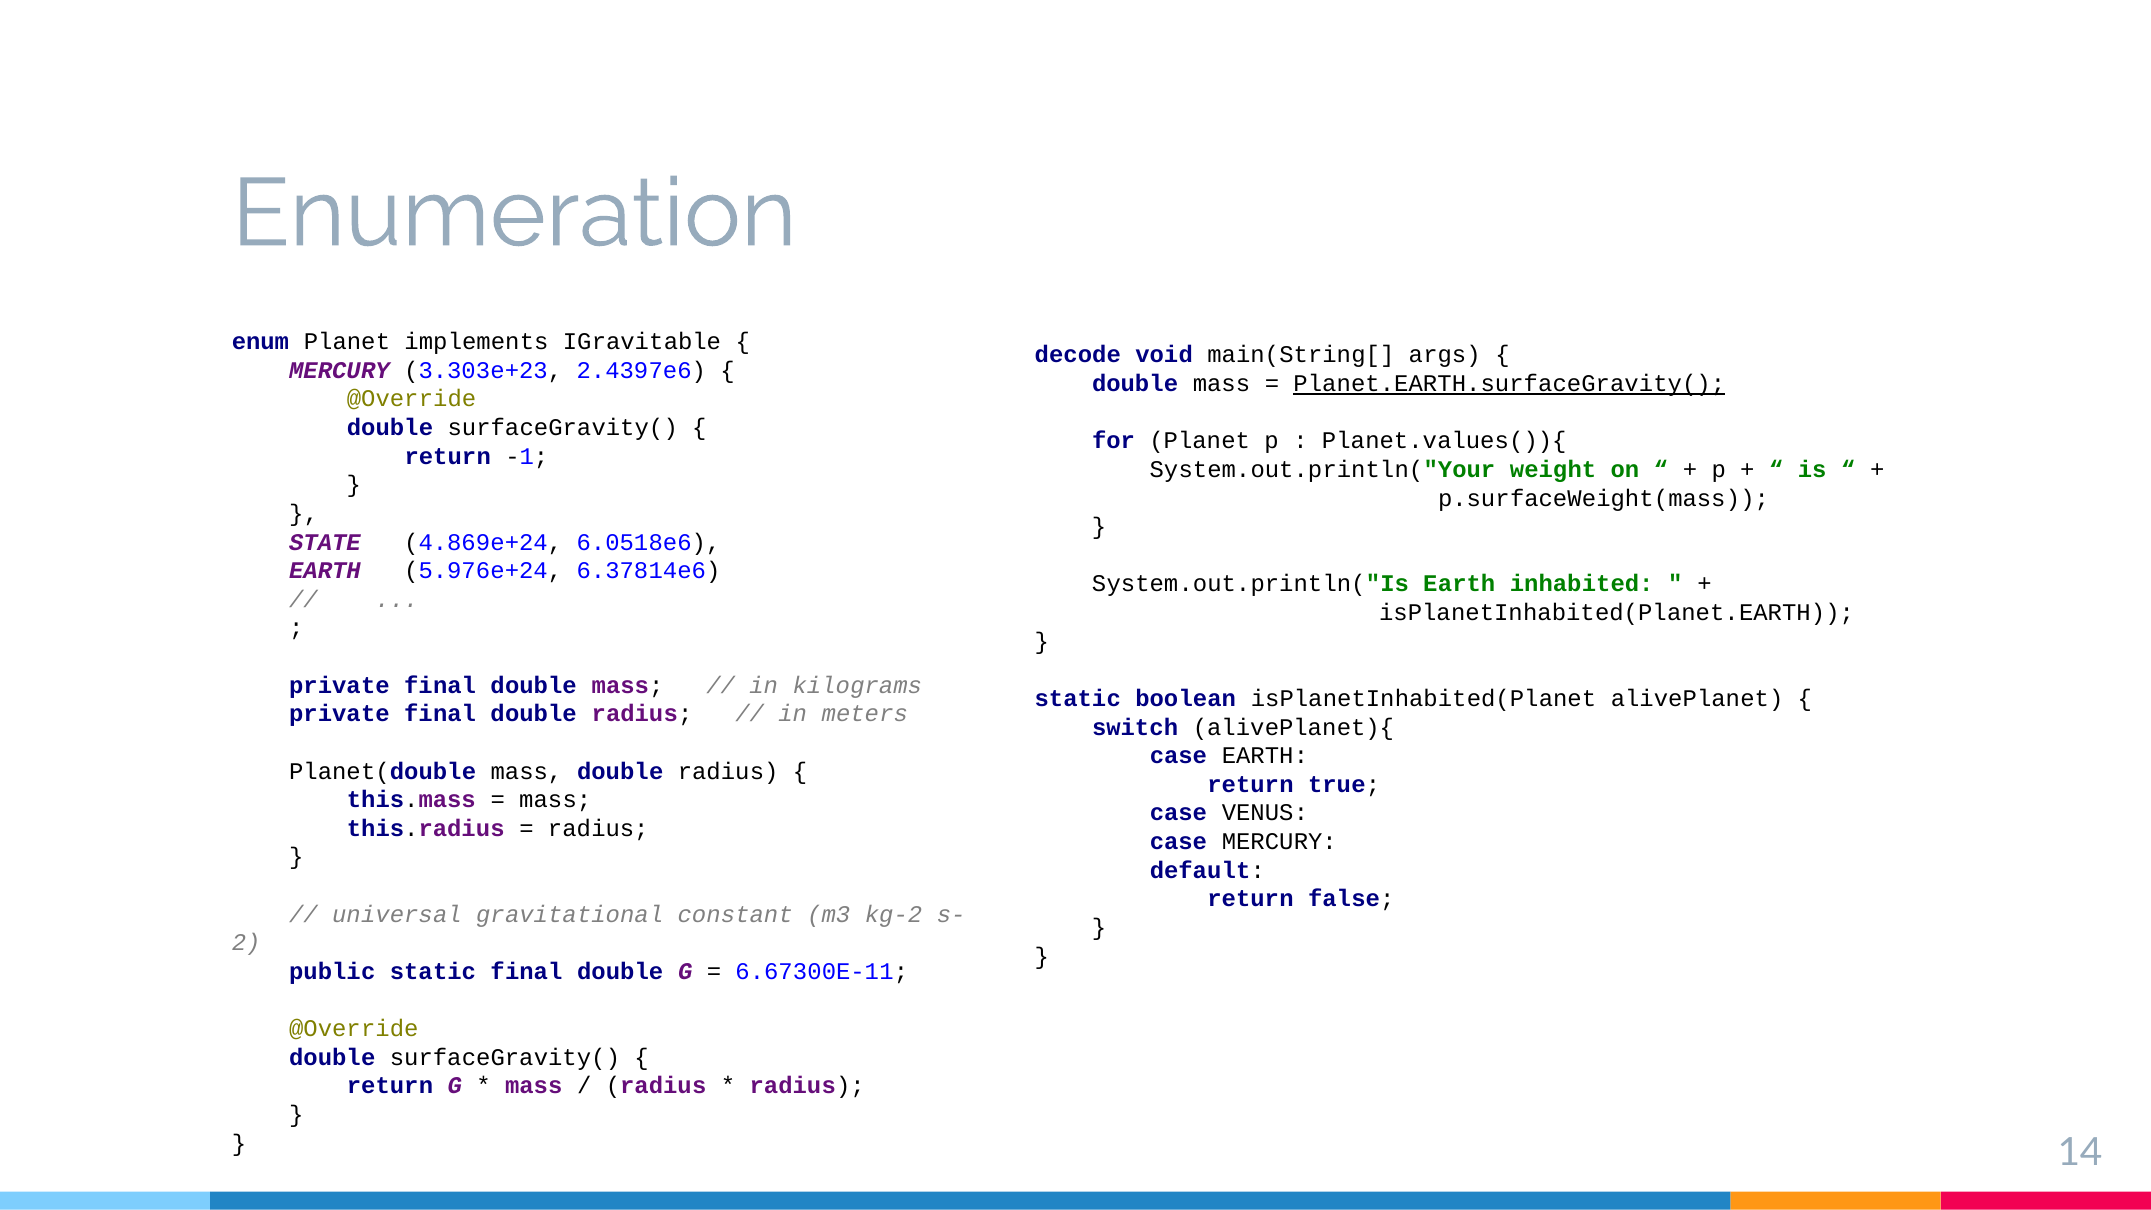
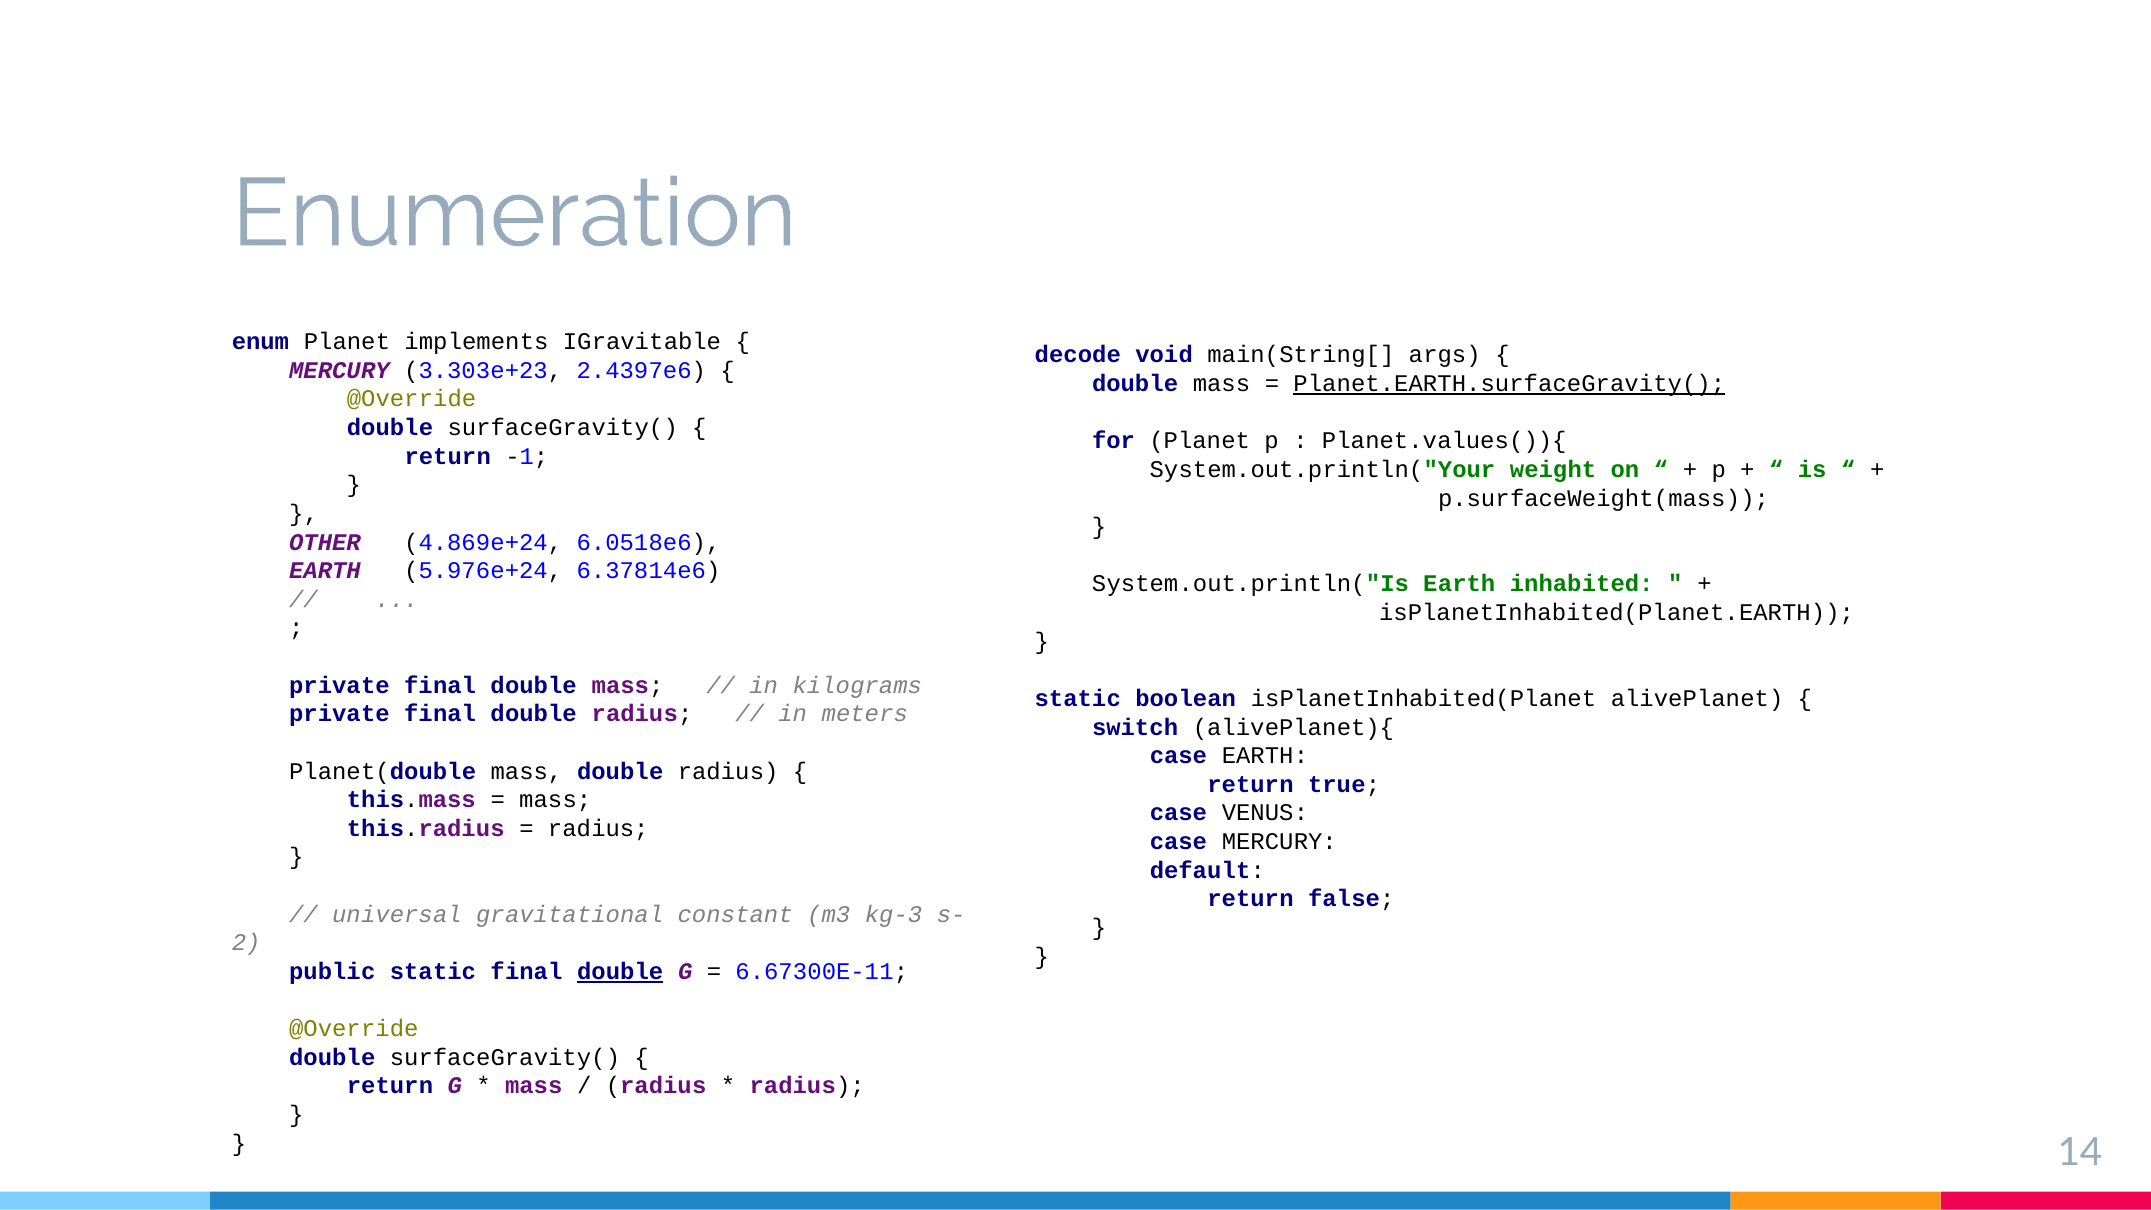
STATE: STATE -> OTHER (325, 542)
kg-2: kg-2 -> kg-3 (894, 914)
double underline: none -> present (620, 972)
